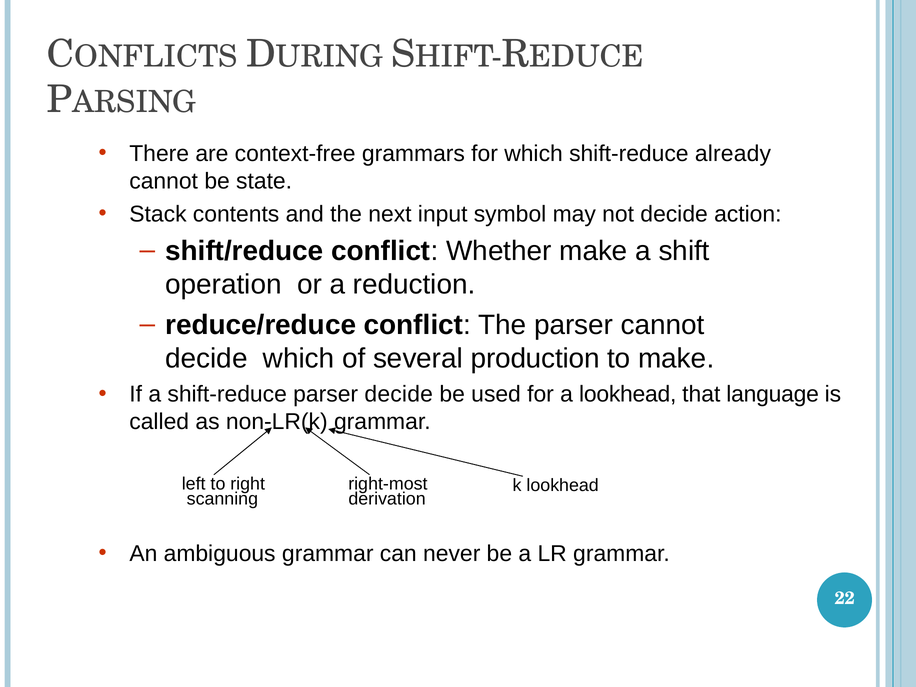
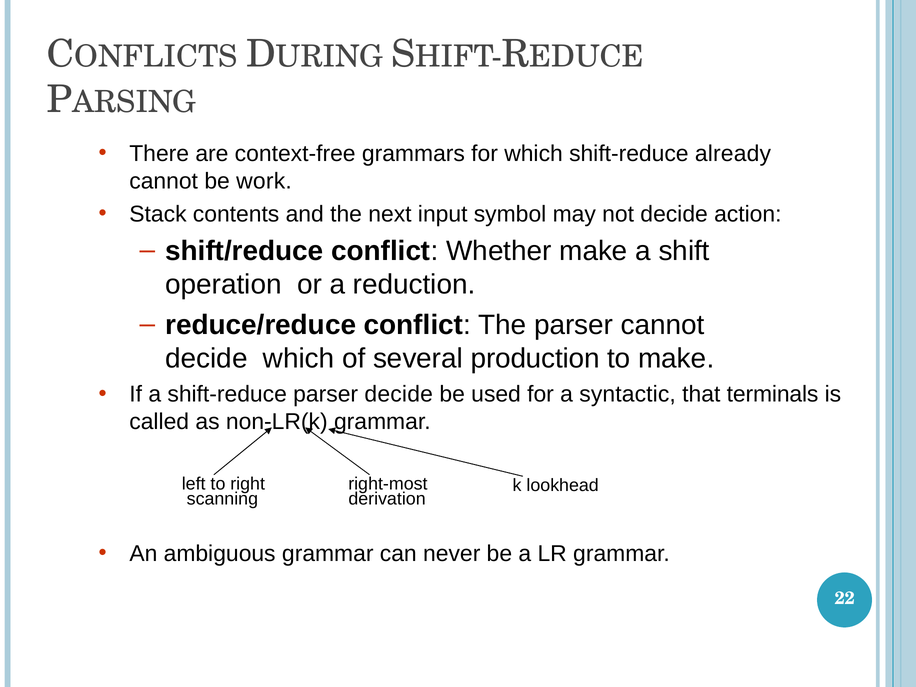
state: state -> work (264, 181)
a lookhead: lookhead -> syntactic (628, 394)
language: language -> terminals (773, 394)
